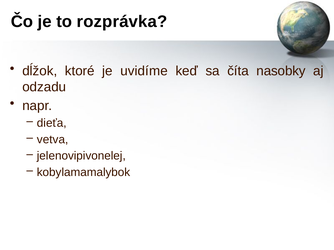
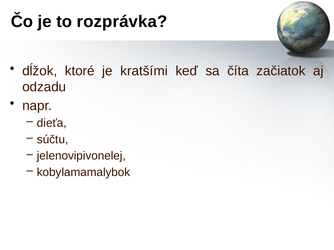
uvidíme: uvidíme -> kratšími (144, 71)
nasobky: nasobky -> začiatok (281, 71)
vetva: vetva -> súčtu (53, 139)
